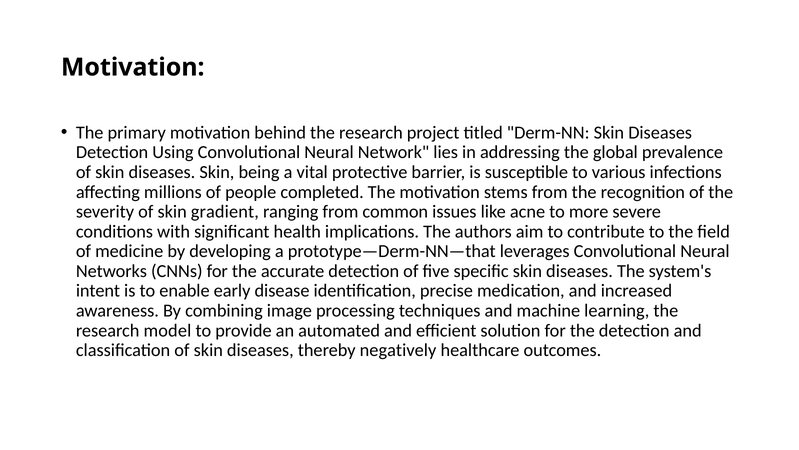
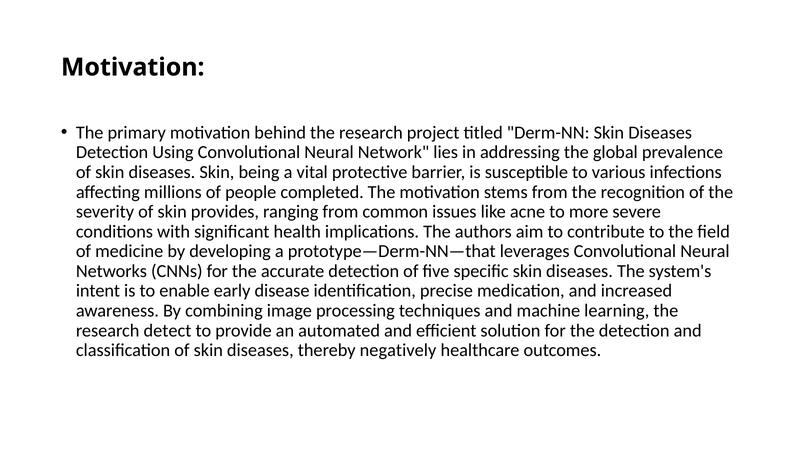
gradient: gradient -> provides (225, 211)
model: model -> detect (167, 330)
